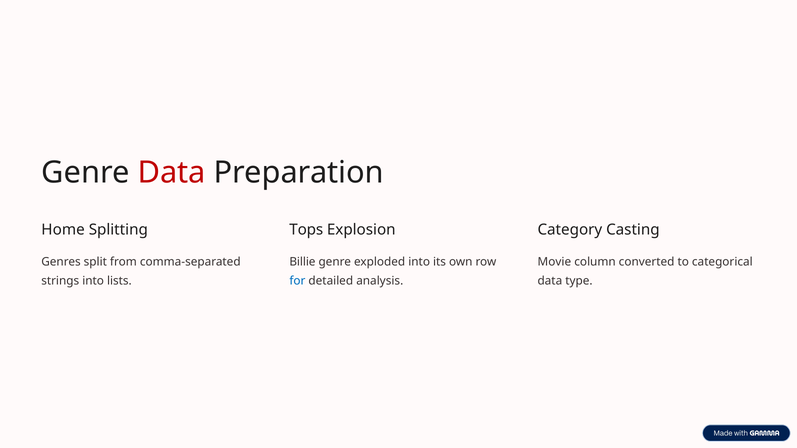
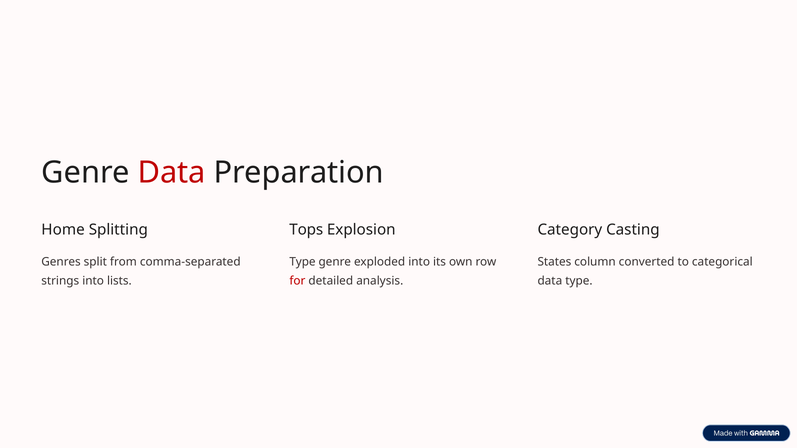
Billie: Billie -> Type (302, 262)
Movie: Movie -> States (554, 262)
for colour: blue -> red (297, 281)
